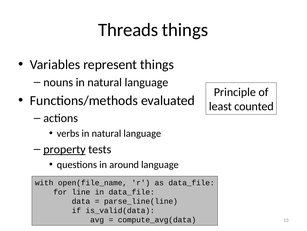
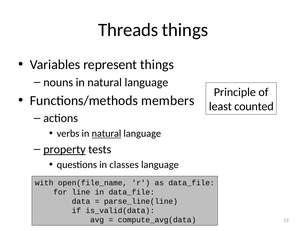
evaluated: evaluated -> members (168, 100)
natural underline: none -> present (106, 133)
around: around -> classes (124, 164)
